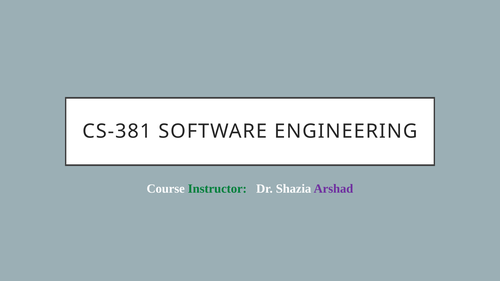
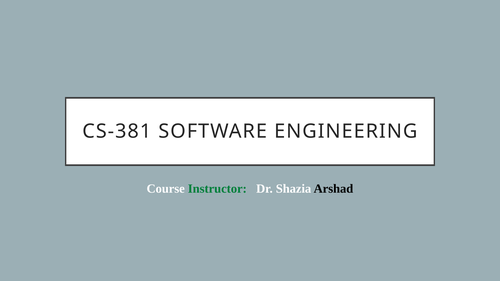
Arshad colour: purple -> black (333, 189)
